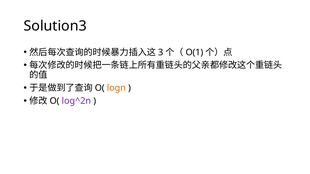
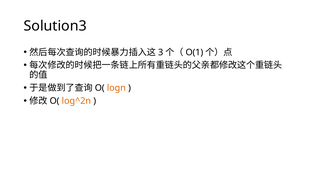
log^2n colour: purple -> orange (76, 101)
